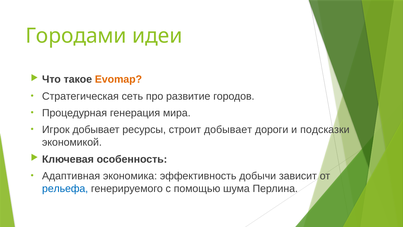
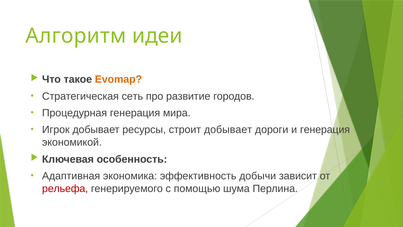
Городами: Городами -> Алгоритм (76, 36)
и подсказки: подсказки -> генерация (325, 130)
рельефа colour: blue -> red (65, 188)
